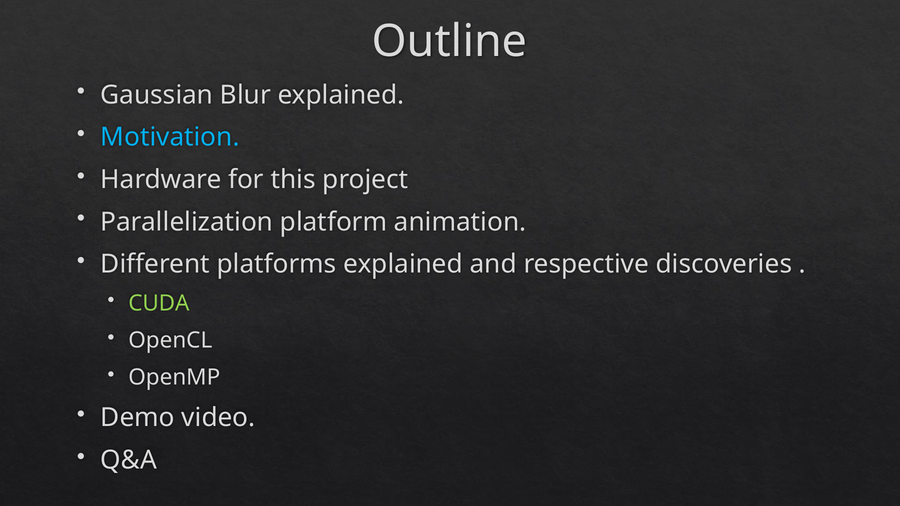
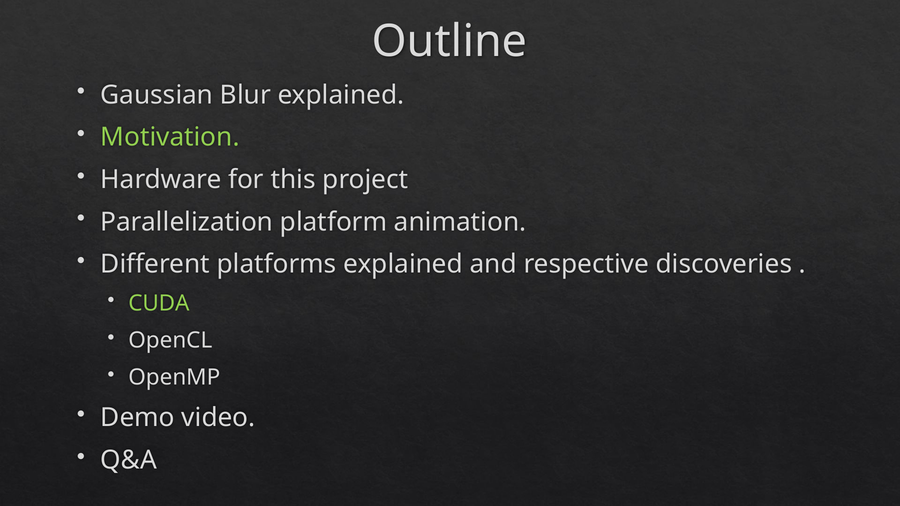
Motivation colour: light blue -> light green (170, 137)
